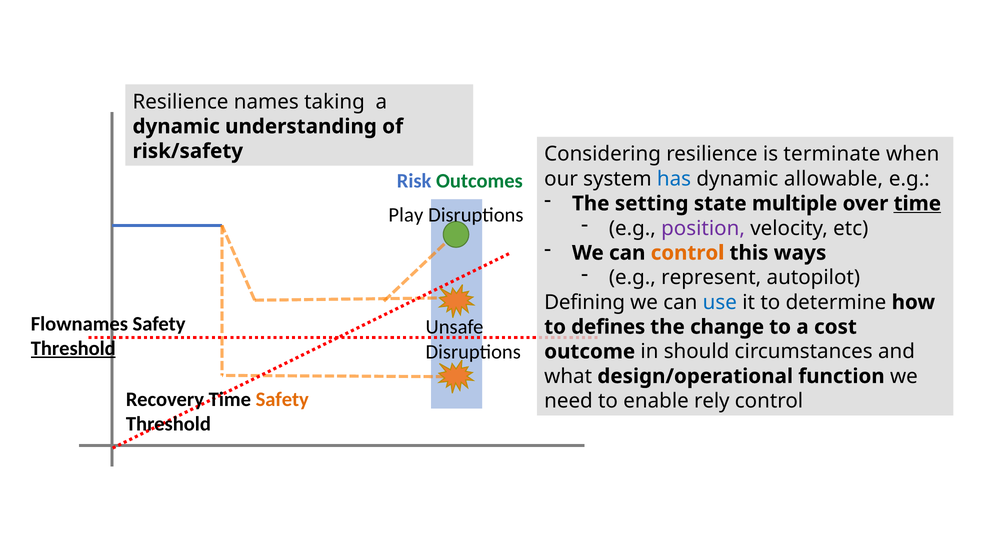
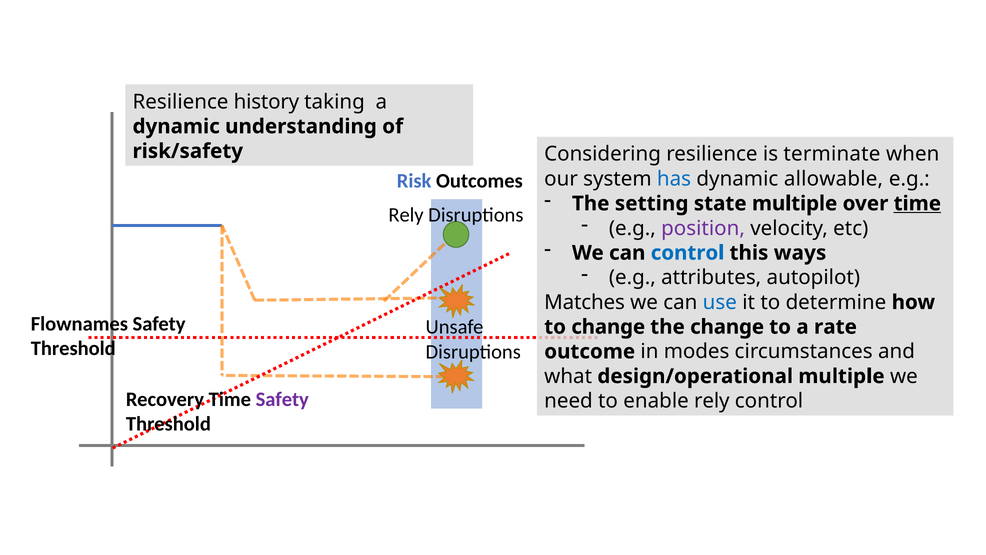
names: names -> history (266, 102)
Outcomes colour: green -> black (479, 181)
Play: Play -> Rely (406, 215)
control colour: orange -> blue (688, 253)
represent: represent -> attributes (711, 277)
Defining: Defining -> Matches (585, 302)
to defines: defines -> change (608, 327)
cost: cost -> rate (835, 327)
Threshold underline: present -> none (73, 348)
should: should -> modes (697, 351)
design/operational function: function -> multiple (841, 376)
Safety colour: orange -> purple (282, 399)
